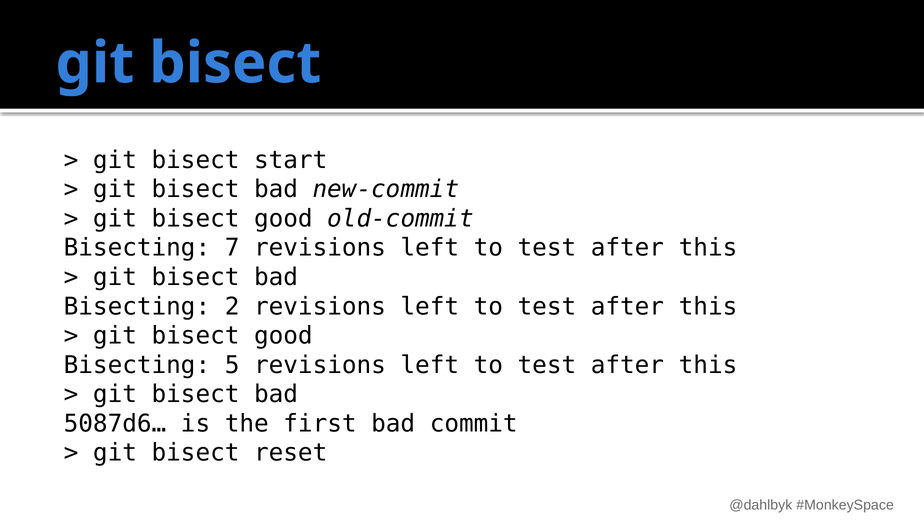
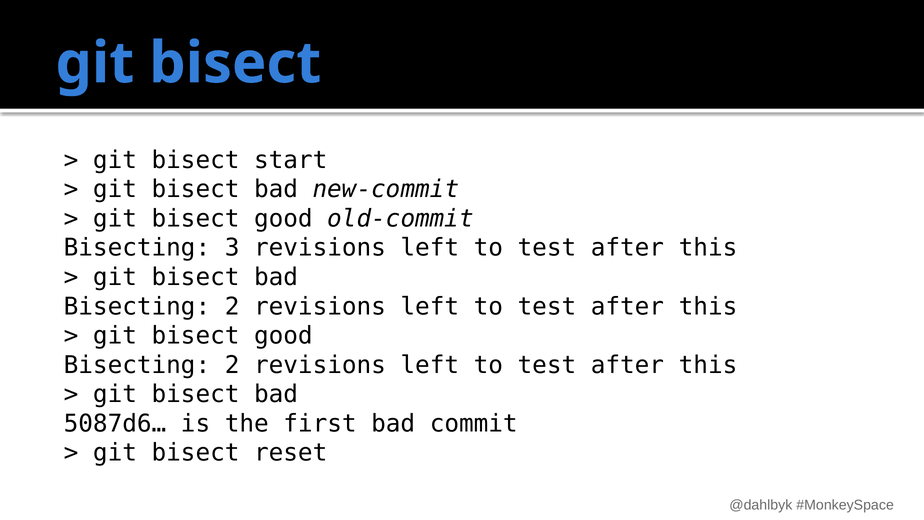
7: 7 -> 3 (232, 248)
5: 5 -> 2 (232, 365)
